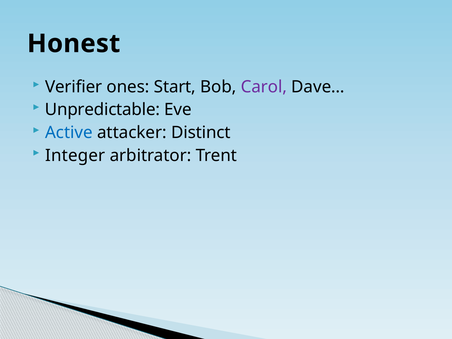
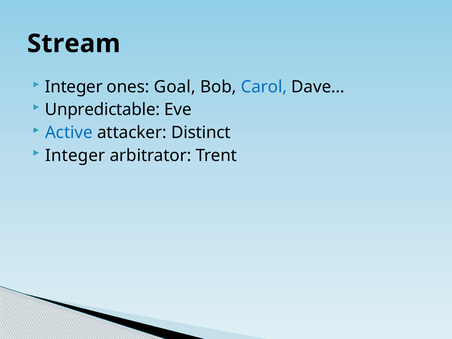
Honest: Honest -> Stream (74, 44)
Verifier: Verifier -> Integer (74, 87)
Start: Start -> Goal (175, 87)
Carol colour: purple -> blue (264, 87)
